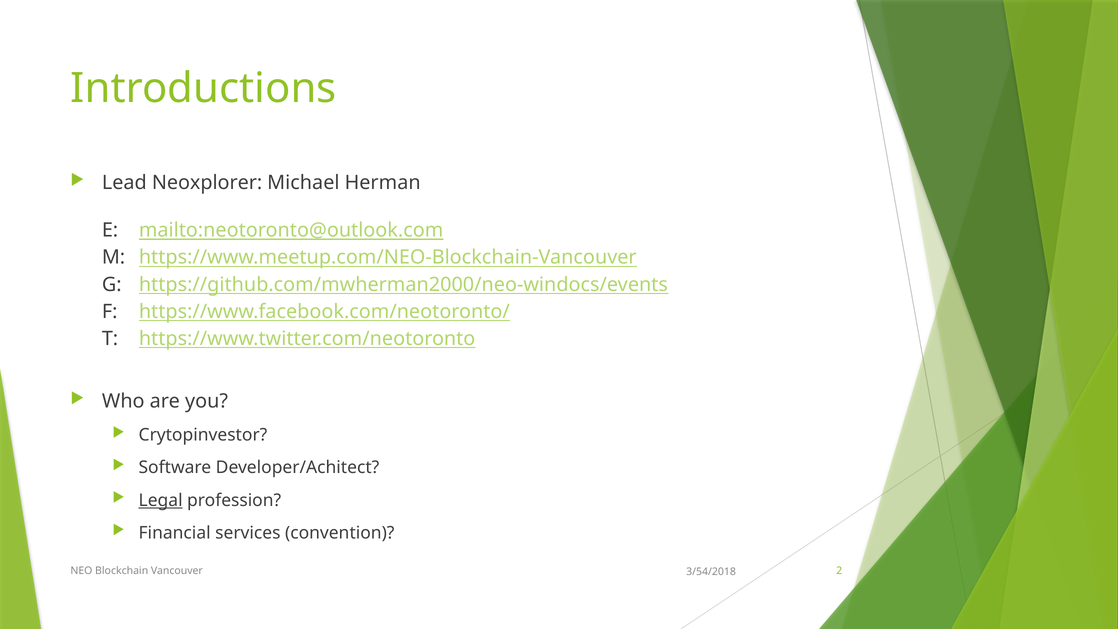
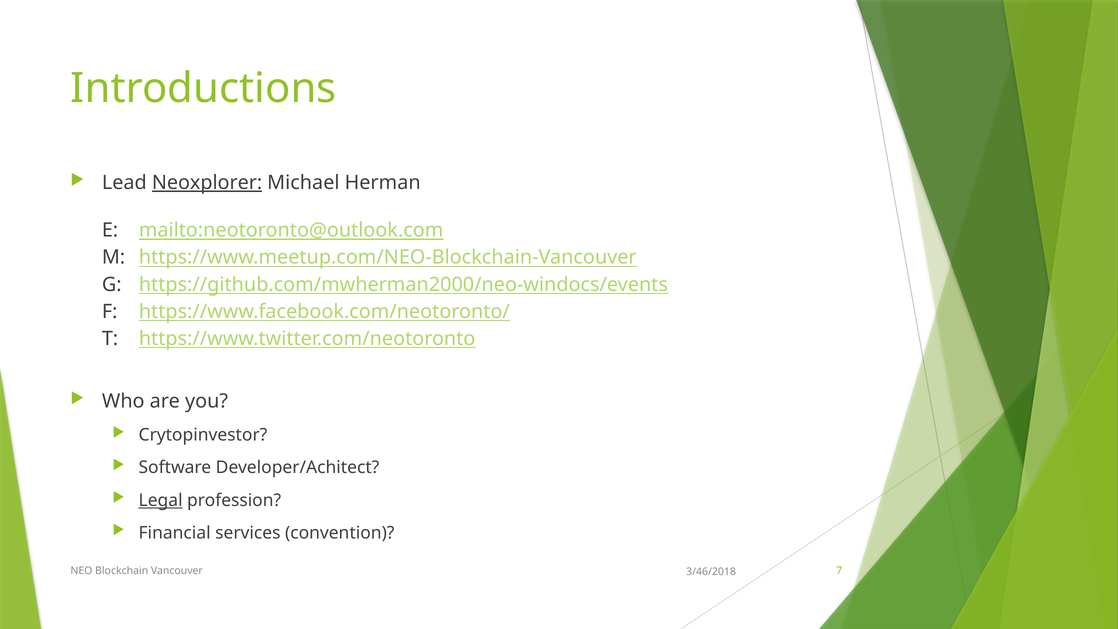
Neoxplorer underline: none -> present (207, 183)
2: 2 -> 7 (839, 571)
3/54/2018: 3/54/2018 -> 3/46/2018 (711, 571)
